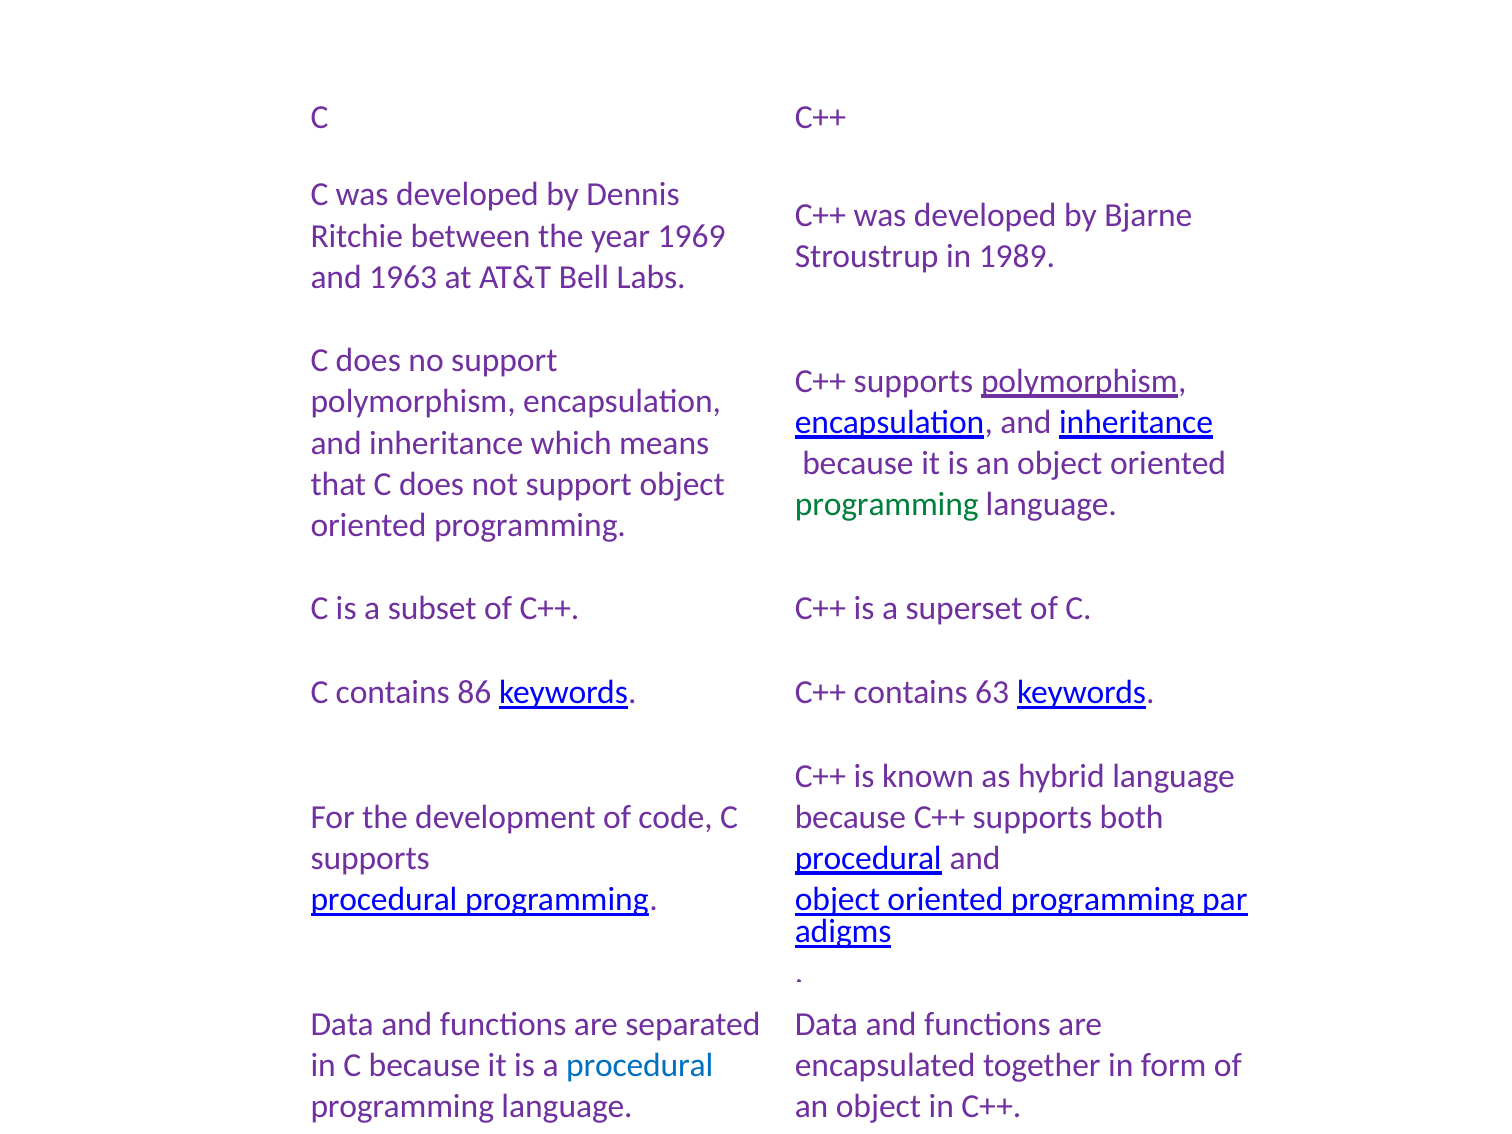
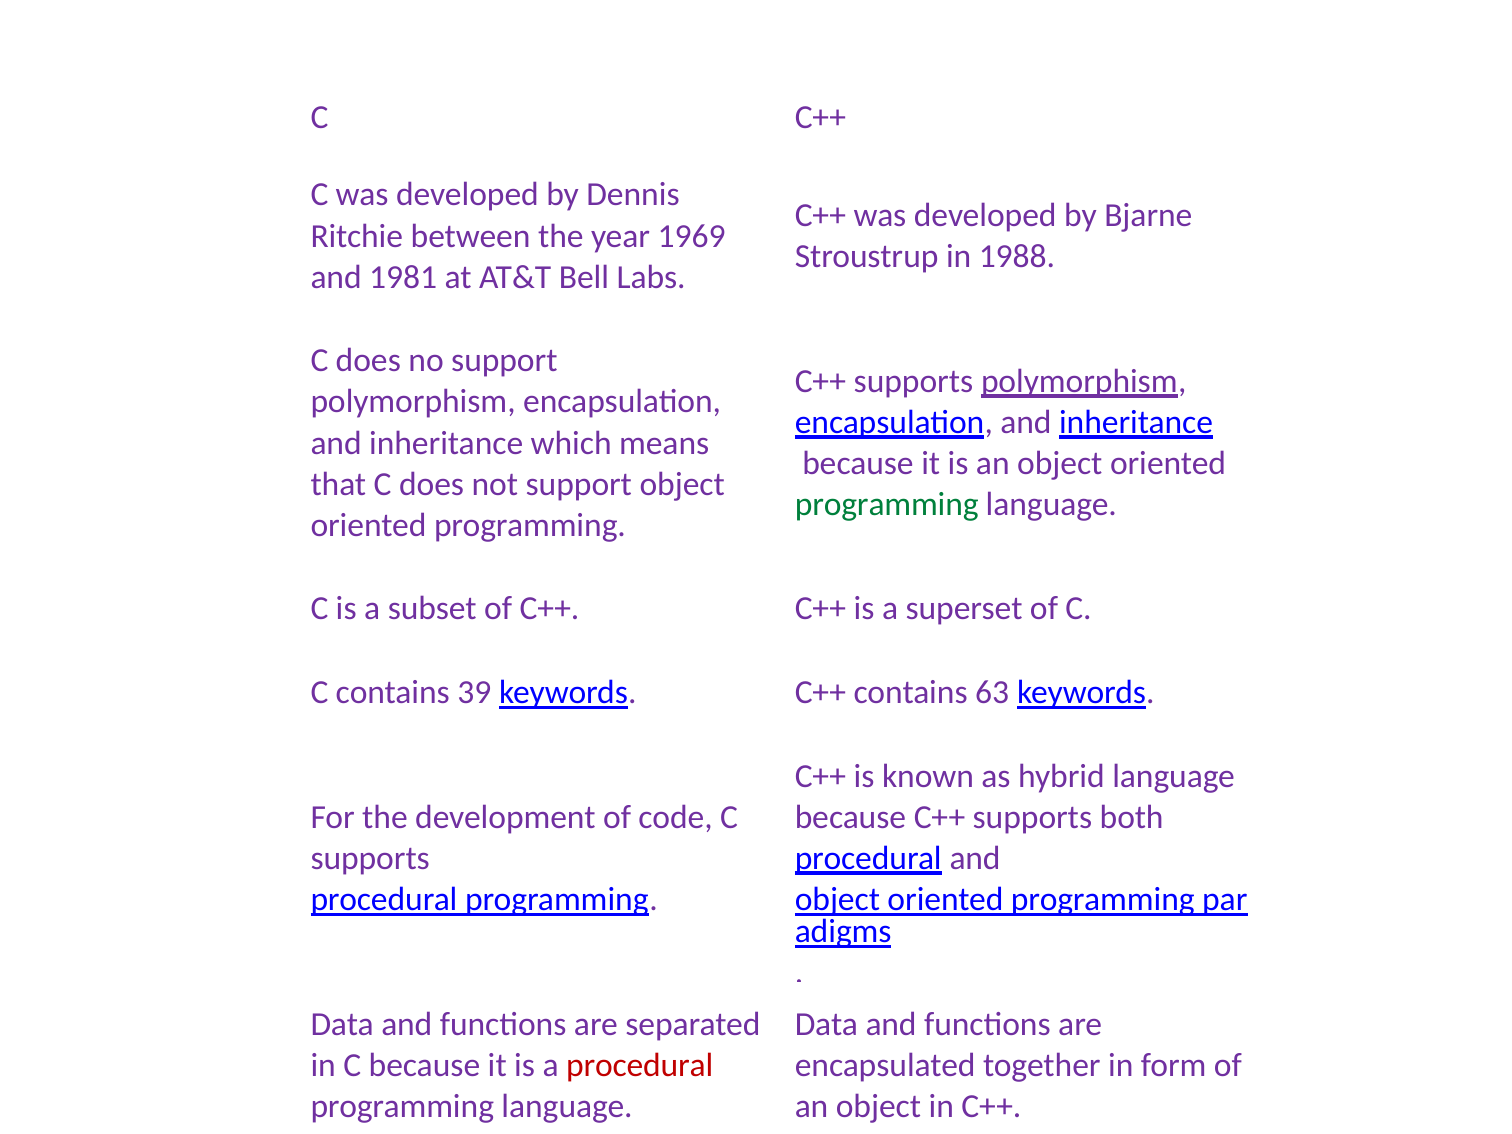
1989: 1989 -> 1988 (1017, 256)
1963: 1963 -> 1981 (403, 277)
86: 86 -> 39 (474, 693)
procedural colour: blue -> red (640, 1065)
